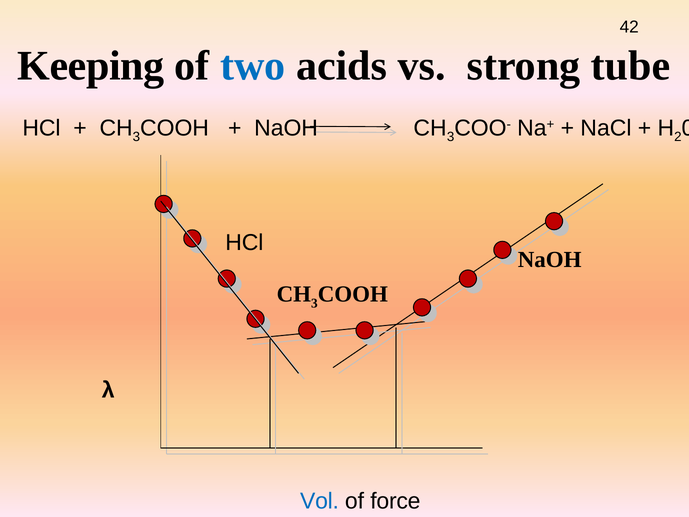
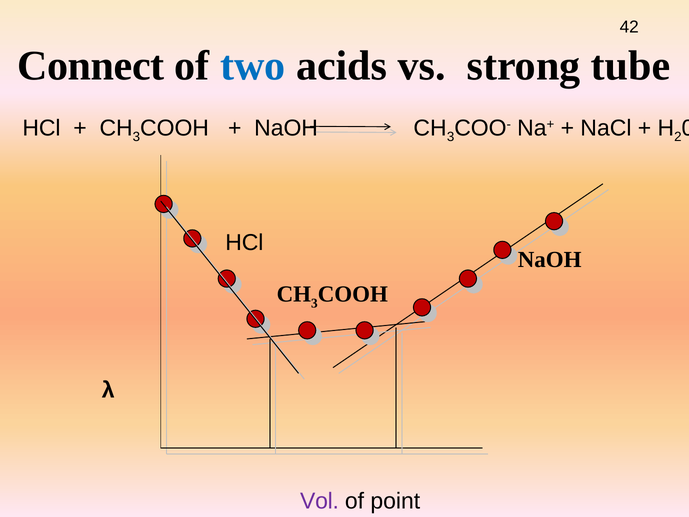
Keeping: Keeping -> Connect (91, 66)
Vol colour: blue -> purple (320, 501)
force: force -> point (395, 501)
